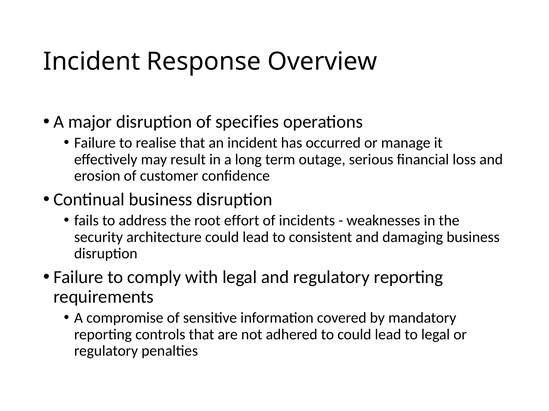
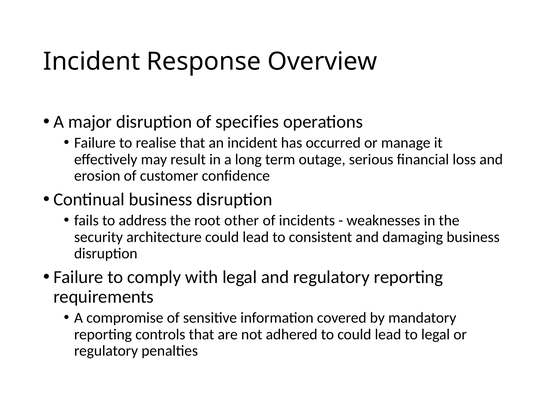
effort: effort -> other (242, 221)
